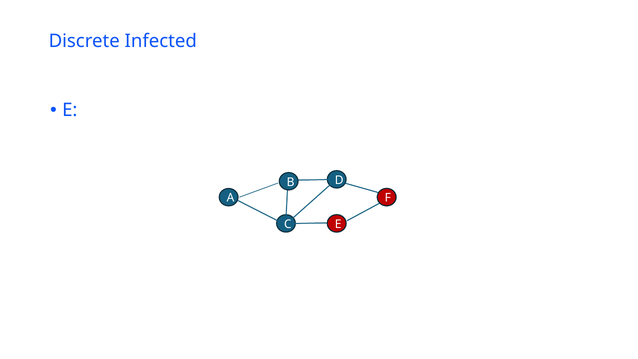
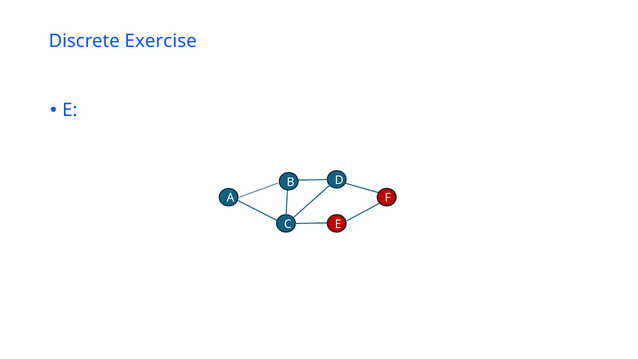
Infected: Infected -> Exercise (161, 41)
